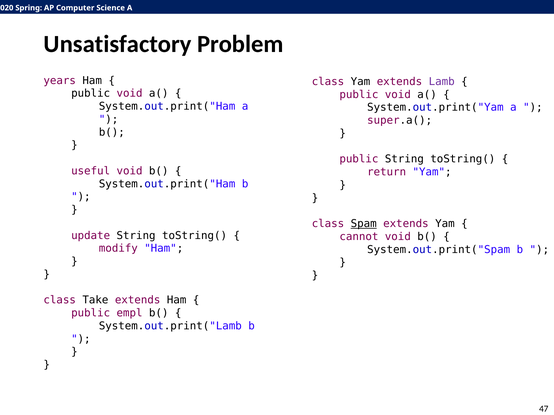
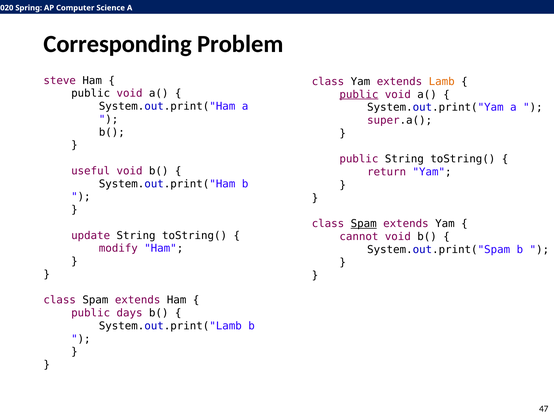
Unsatisfactory: Unsatisfactory -> Corresponding (118, 44)
years: years -> steve (60, 81)
Lamb colour: purple -> orange (442, 82)
public underline: none -> present (359, 95)
Take: Take -> Spam (95, 300)
empl: empl -> days (130, 313)
